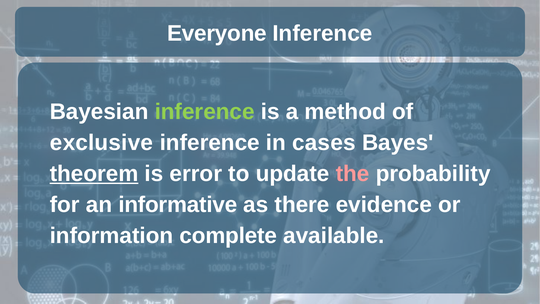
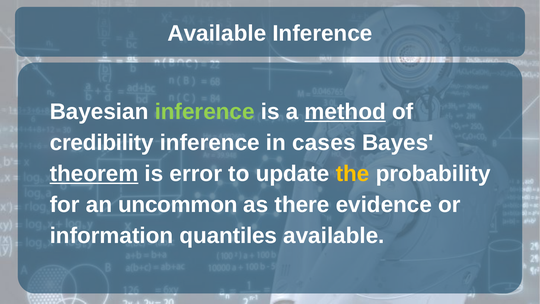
Everyone: Everyone -> Available (217, 33)
method underline: none -> present (345, 112)
exclusive: exclusive -> credibility (102, 143)
the colour: pink -> yellow (353, 174)
informative: informative -> uncommon (178, 205)
complete: complete -> quantiles (228, 236)
